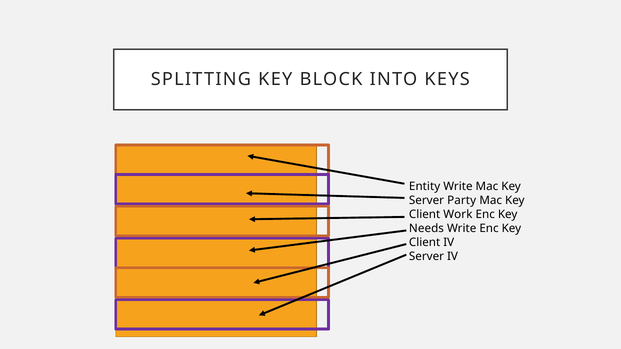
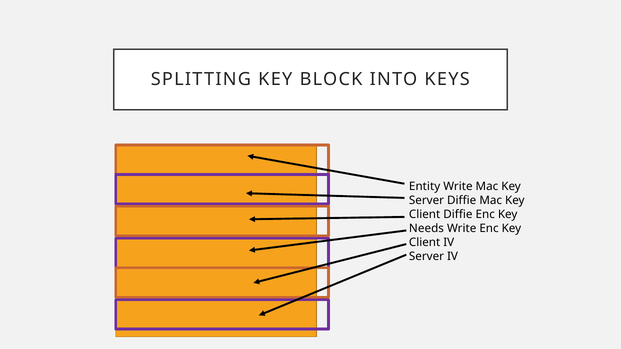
Server Party: Party -> Diffie (462, 201)
Client Work: Work -> Diffie (458, 215)
